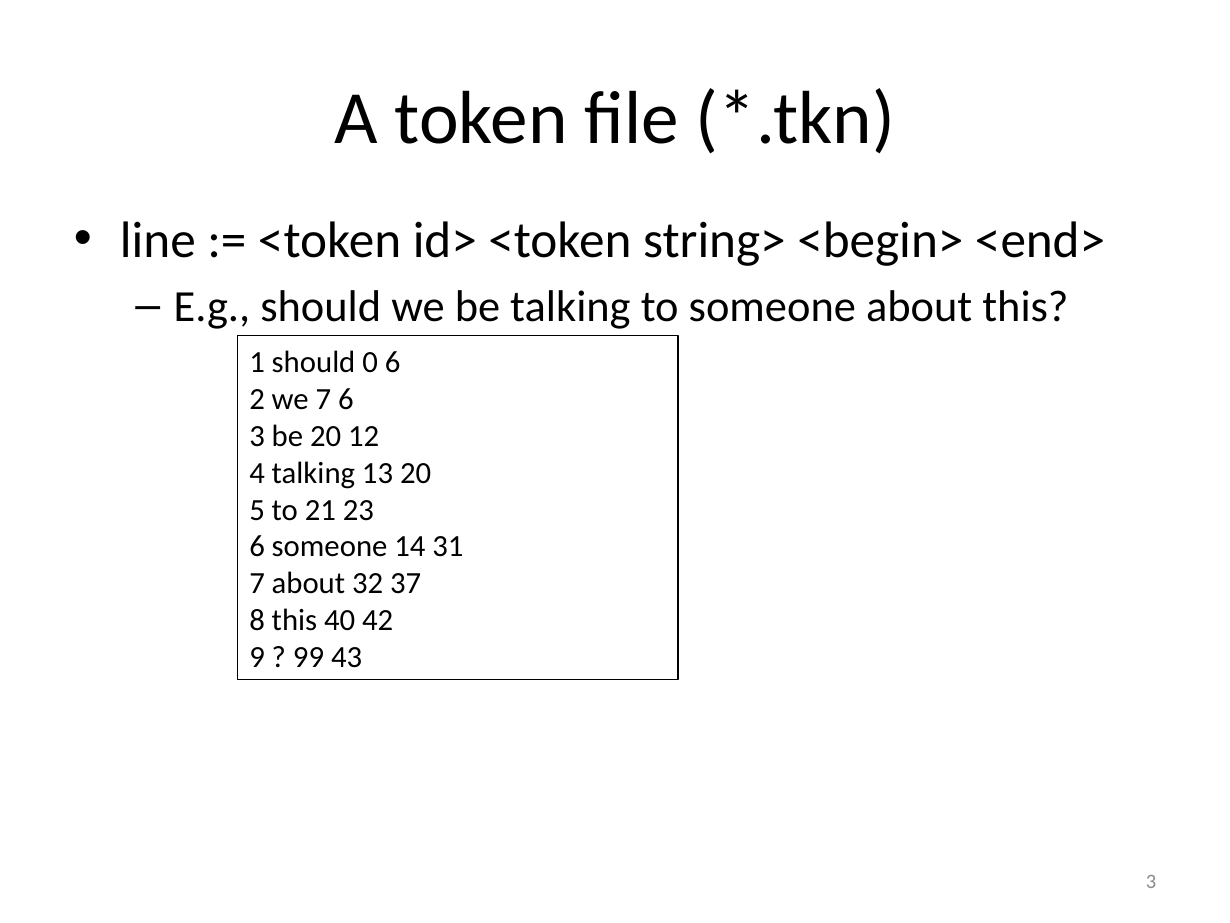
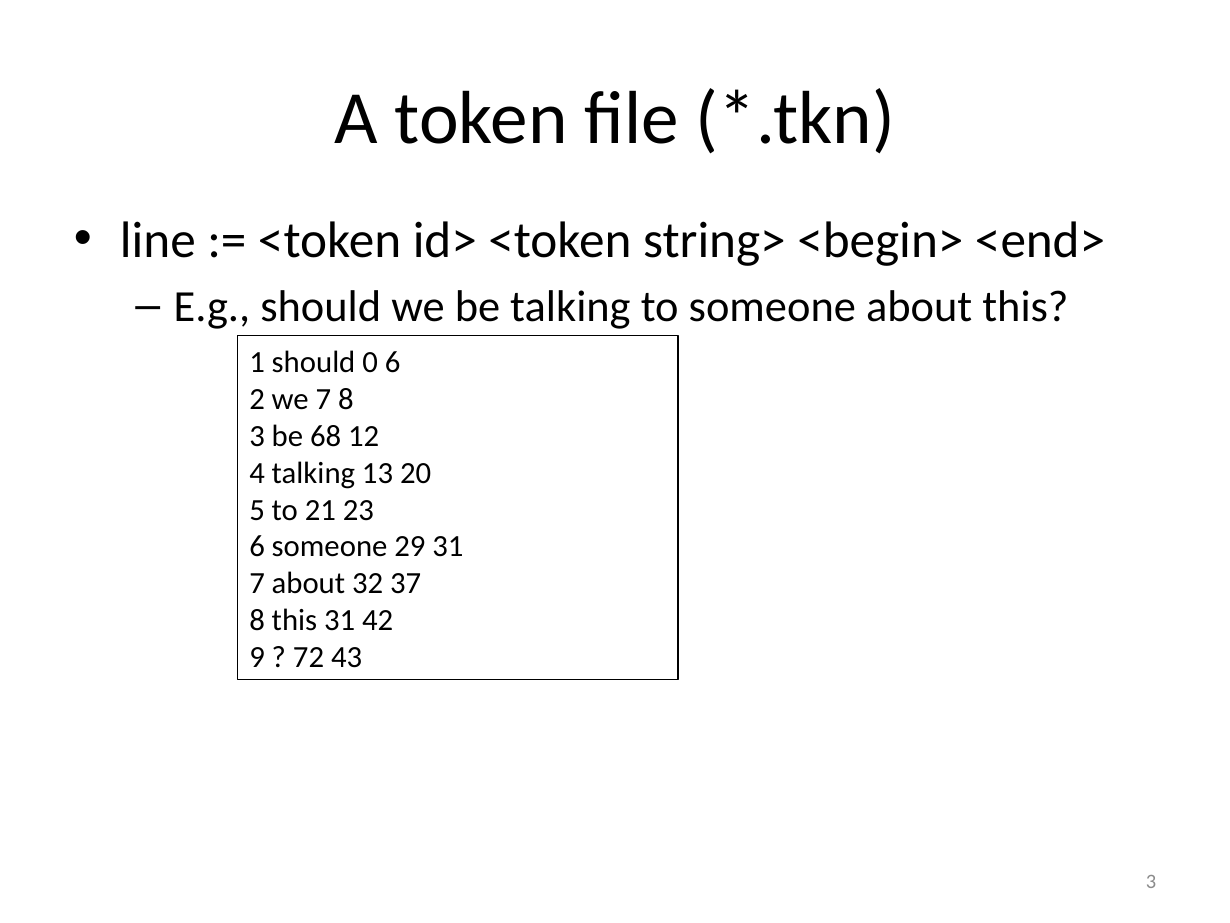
7 6: 6 -> 8 (346, 399)
be 20: 20 -> 68 (326, 436)
14: 14 -> 29 (410, 547)
this 40: 40 -> 31 (340, 620)
99: 99 -> 72 (309, 657)
